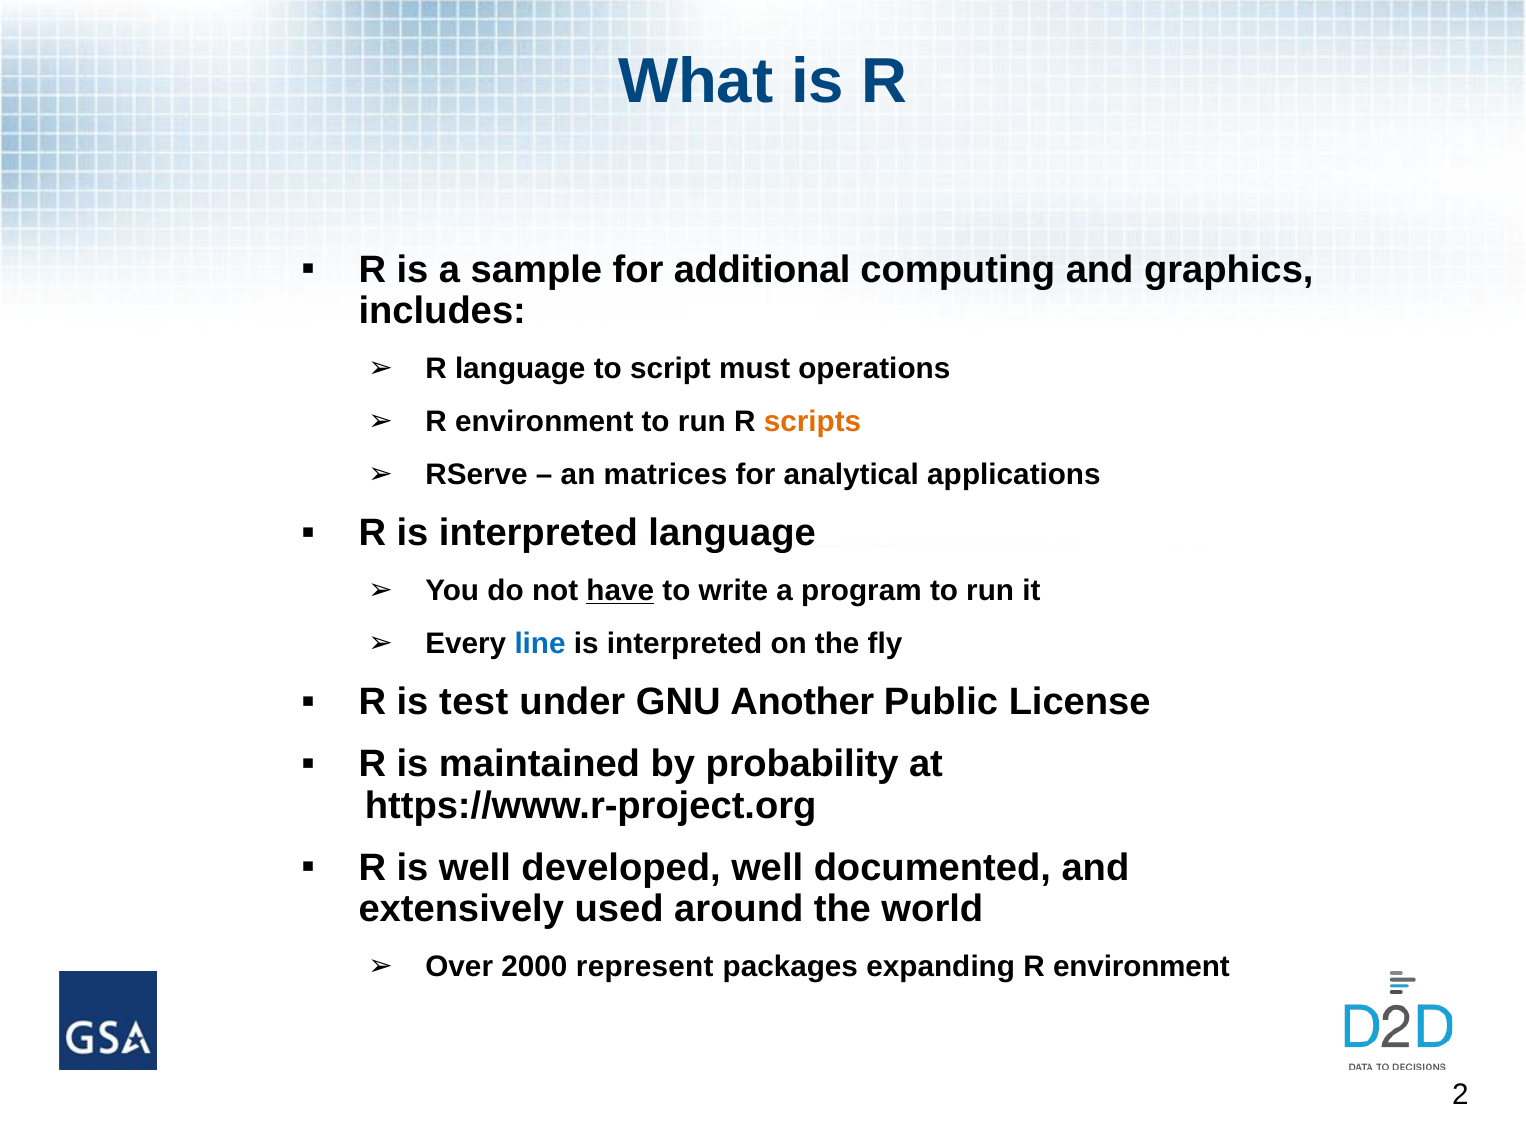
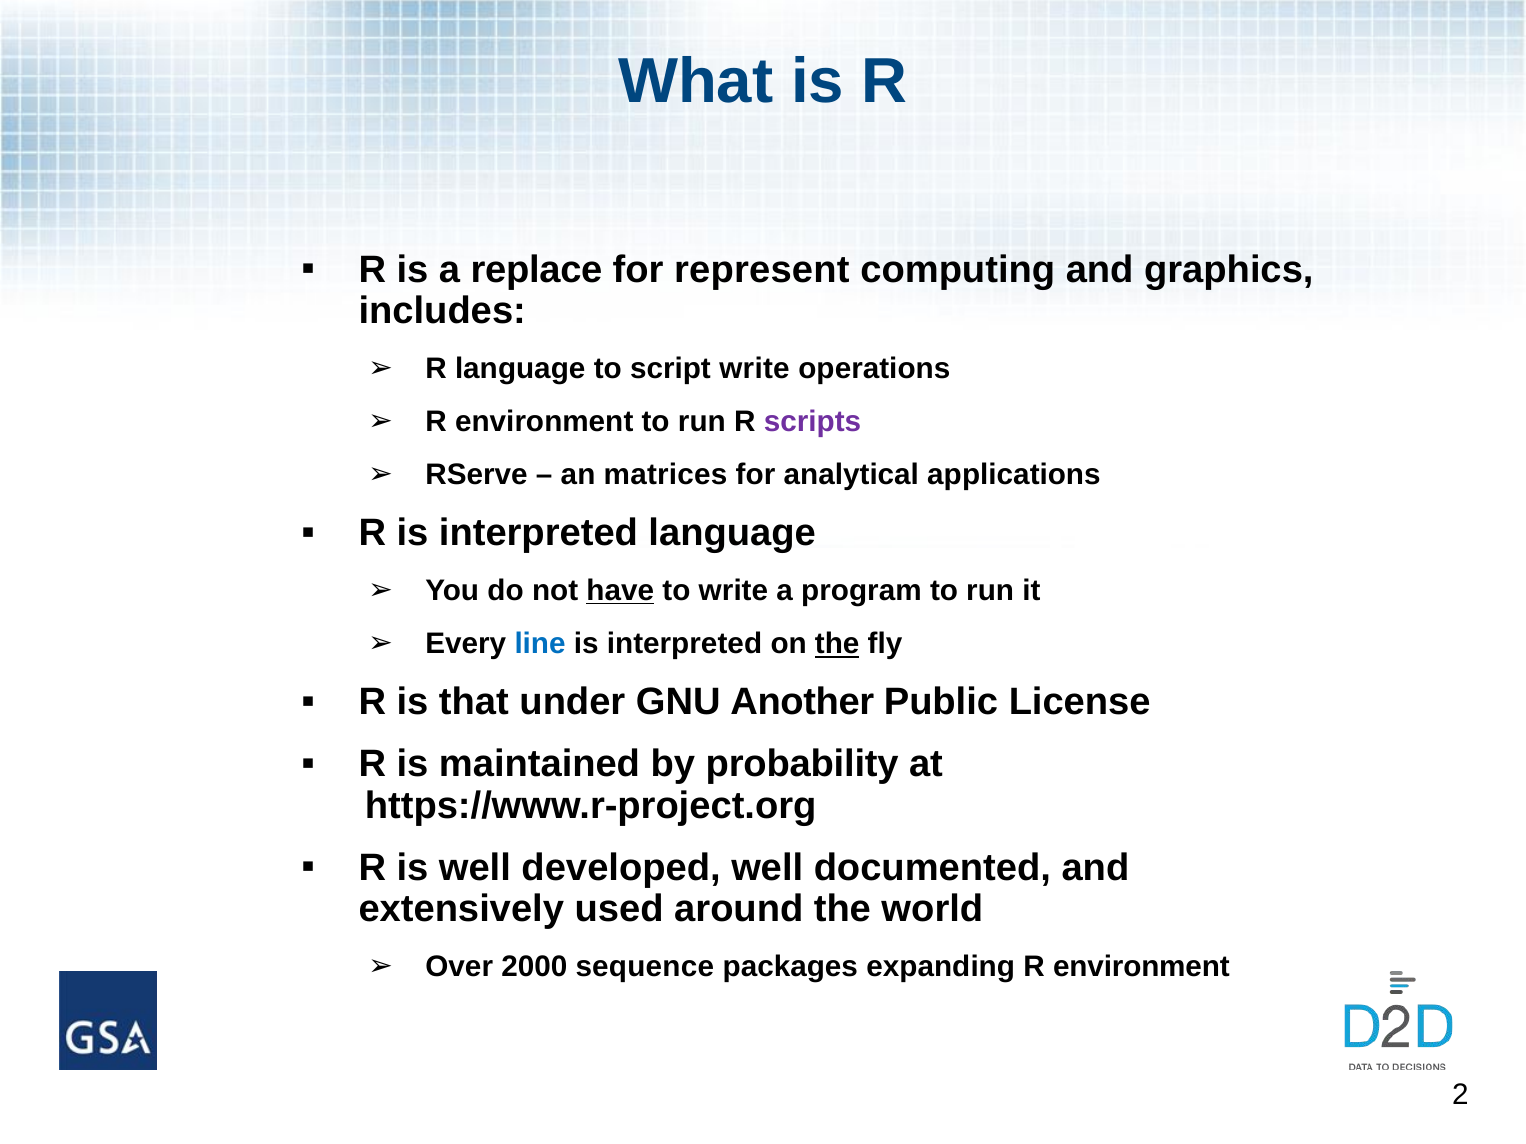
sample: sample -> replace (537, 270)
additional: additional -> represent (762, 270)
script must: must -> write (755, 369)
scripts colour: orange -> purple (813, 422)
the underline: none -> present (837, 644)
test: test -> that (474, 702)
represent: represent -> sequence (645, 967)
